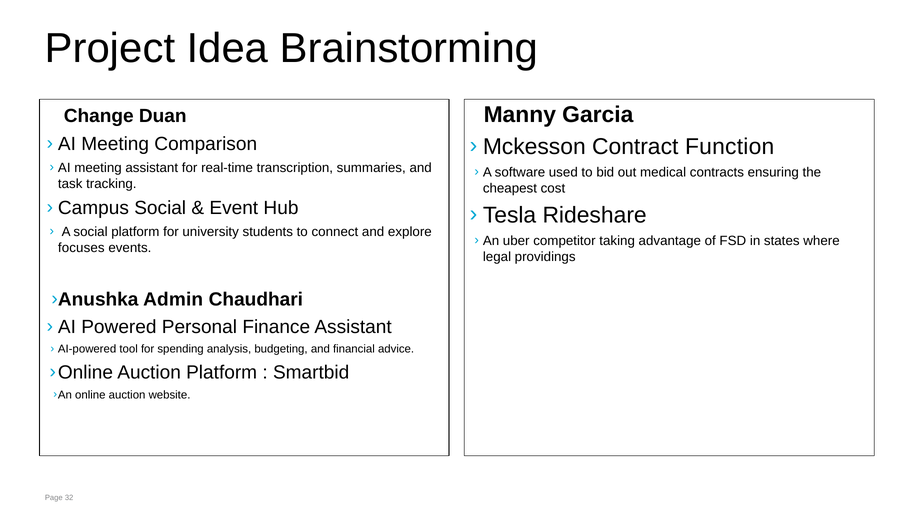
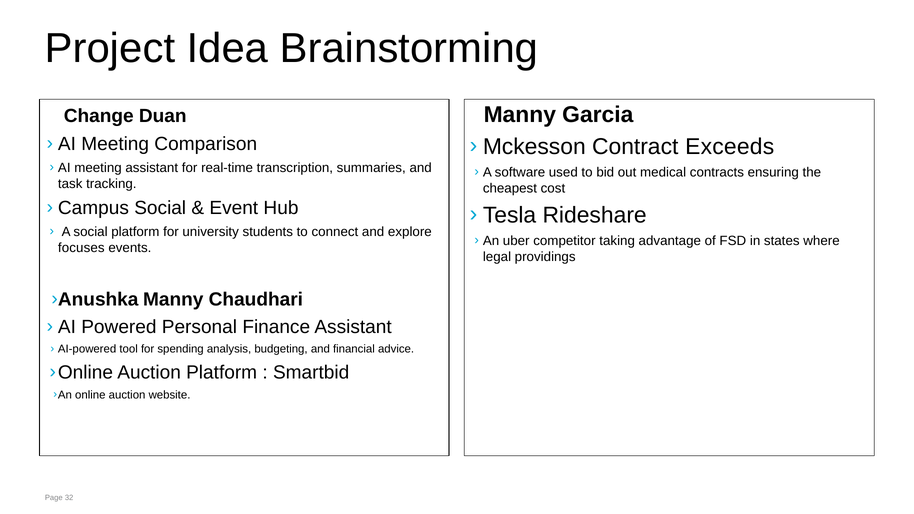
Function: Function -> Exceeds (730, 147)
Admin: Admin -> Manny (173, 299)
